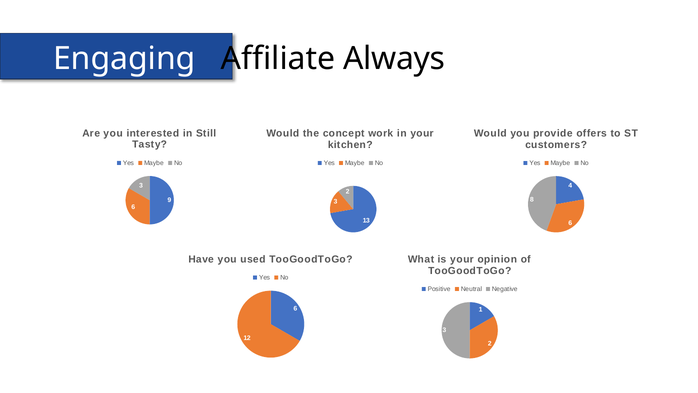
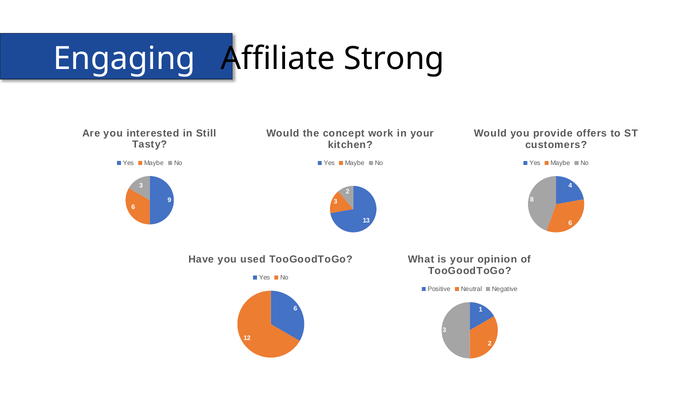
Always: Always -> Strong (394, 59)
